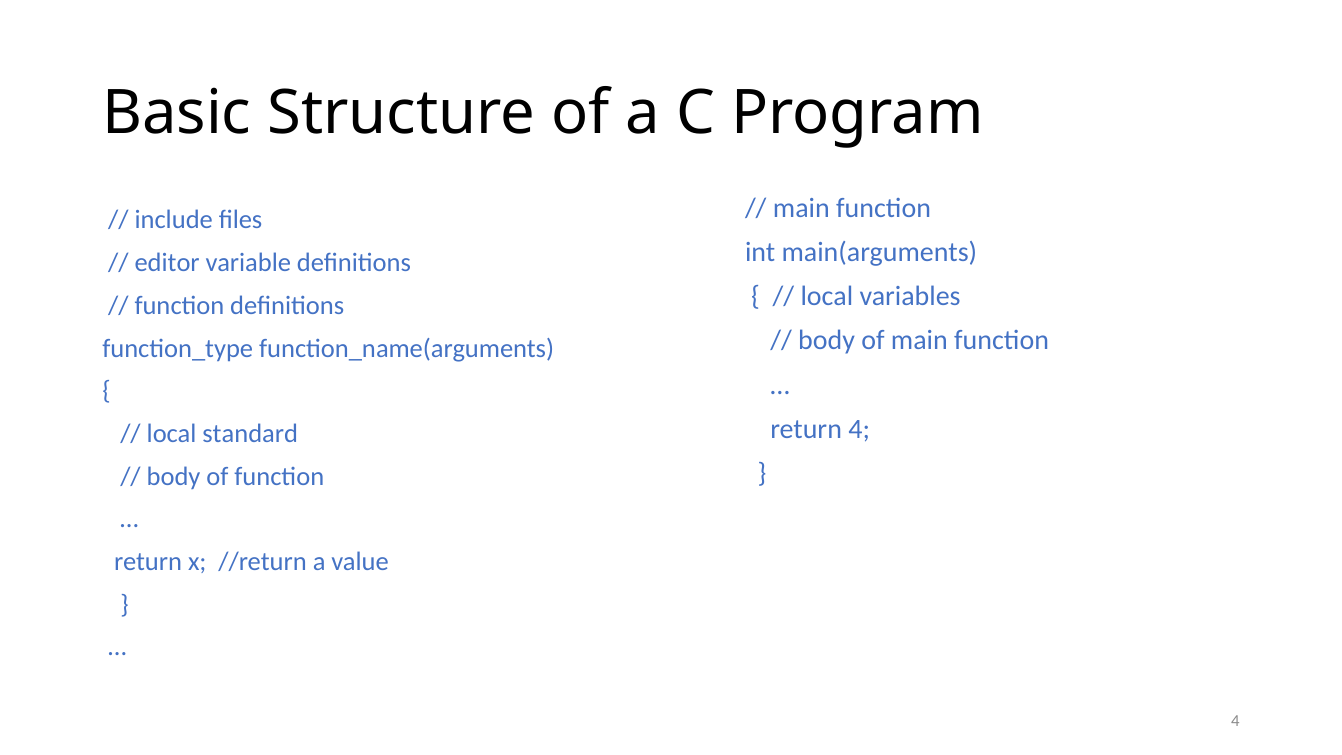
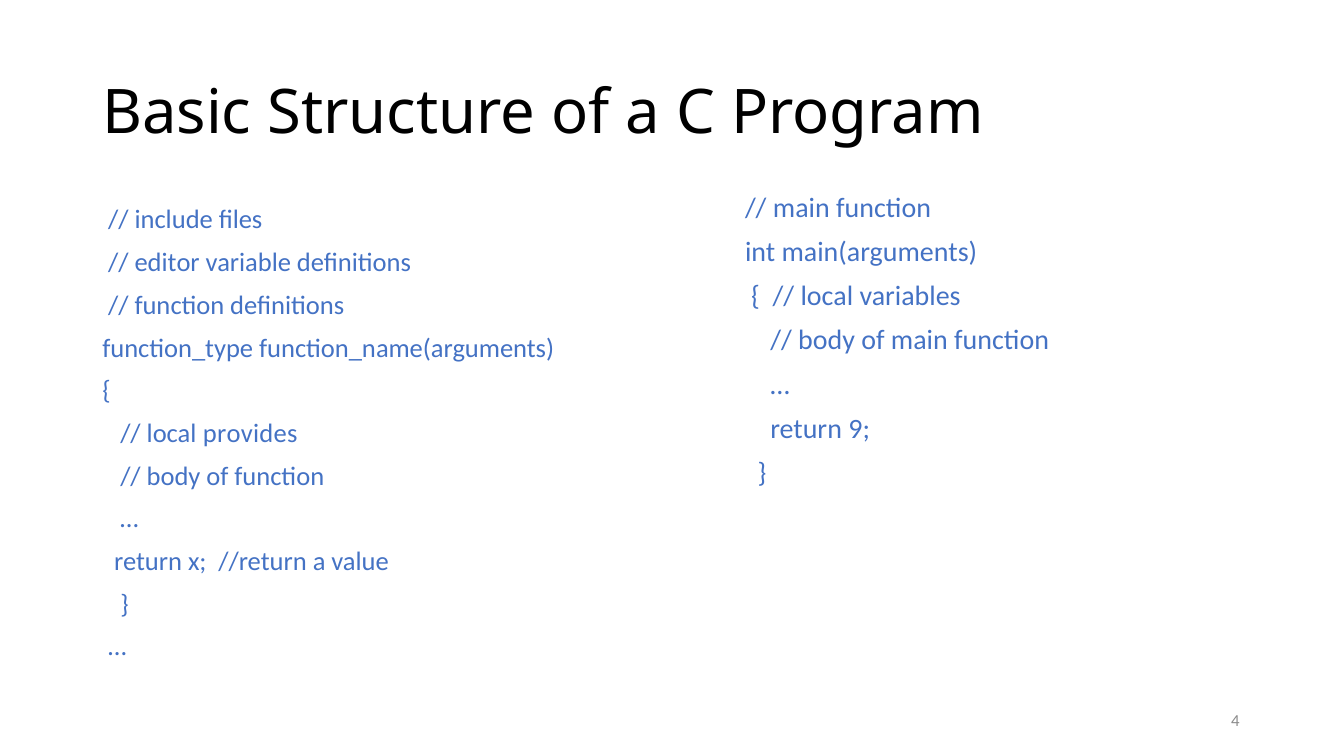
return 4: 4 -> 9 (859, 429)
standard: standard -> provides (250, 434)
